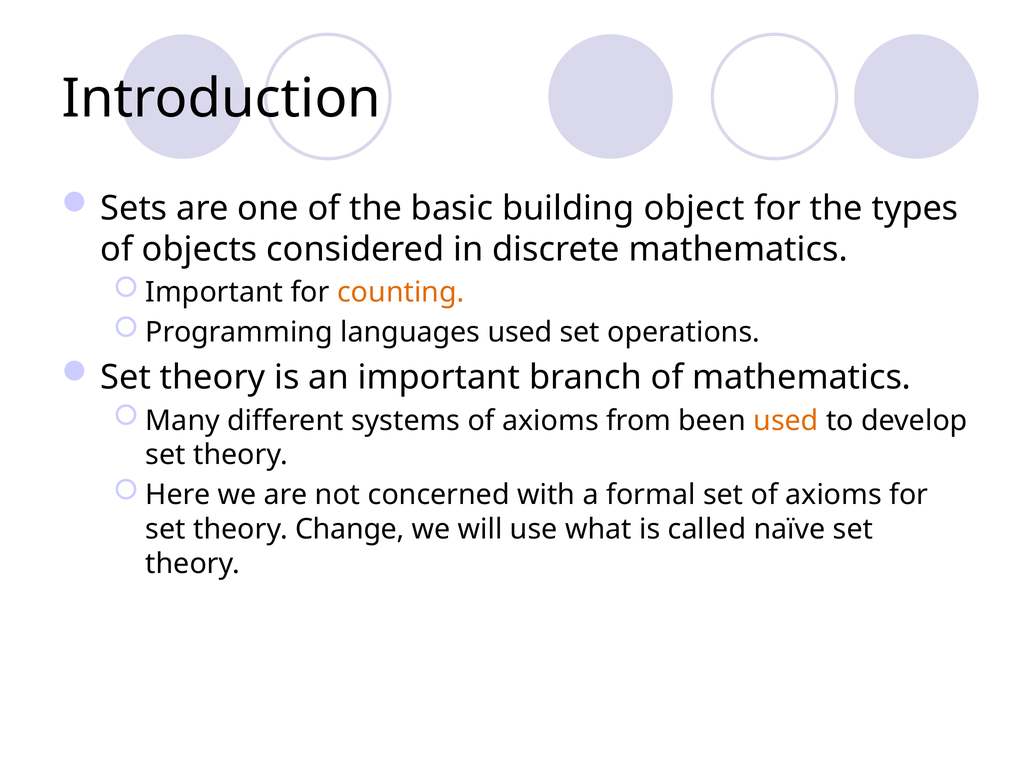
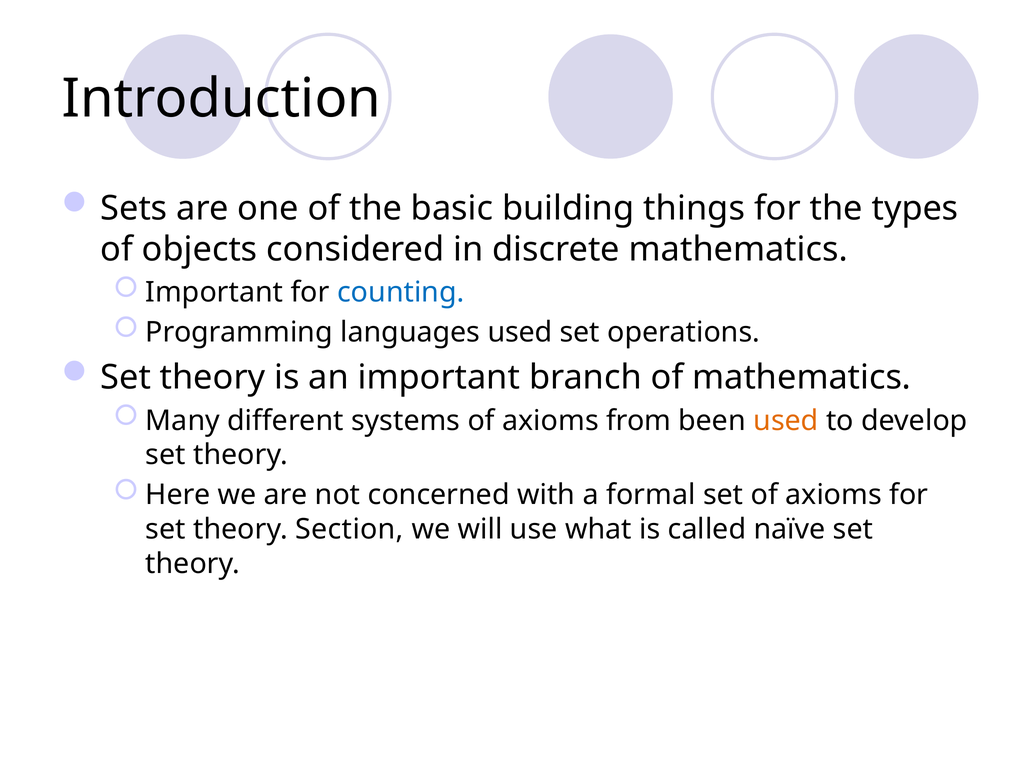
object: object -> things (694, 208)
counting colour: orange -> blue (401, 293)
Change: Change -> Section (349, 530)
